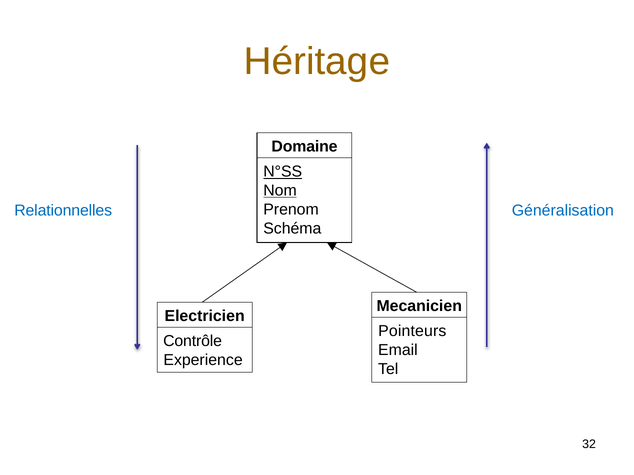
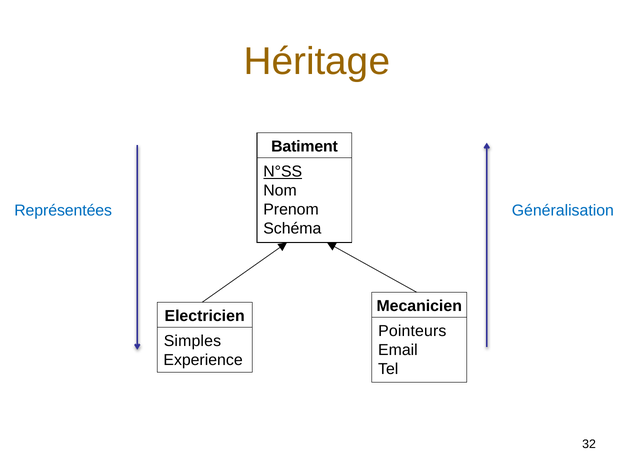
Domaine: Domaine -> Batiment (305, 147)
Nom underline: present -> none (280, 191)
Relationnelles: Relationnelles -> Représentées (63, 211)
Contrôle: Contrôle -> Simples (192, 341)
